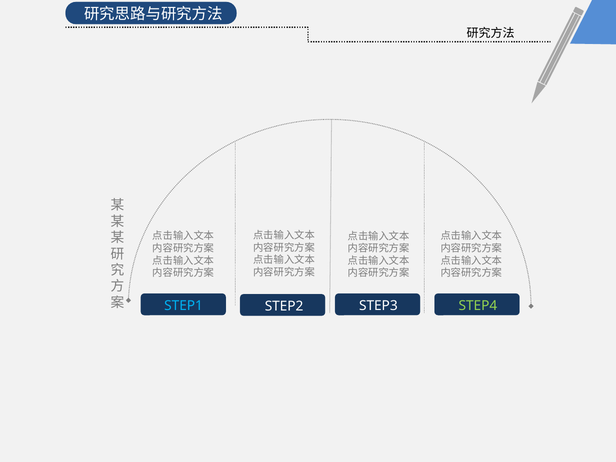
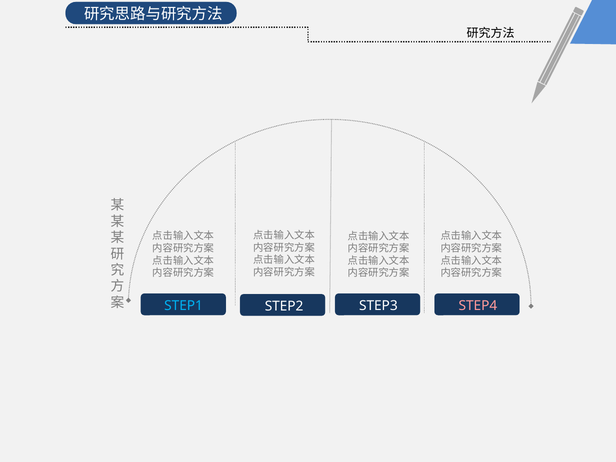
STEP4 colour: light green -> pink (478, 306)
